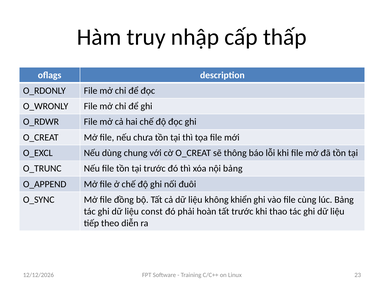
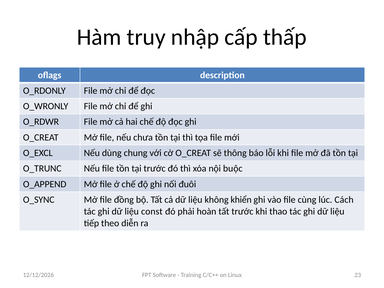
nội bảng: bảng -> buộc (233, 169)
lúc Bảng: Bảng -> Cách (344, 200)
